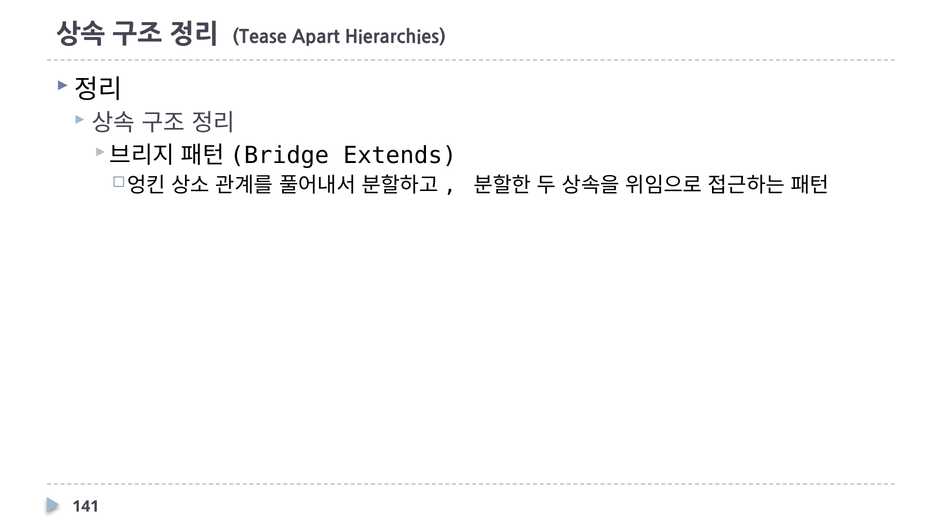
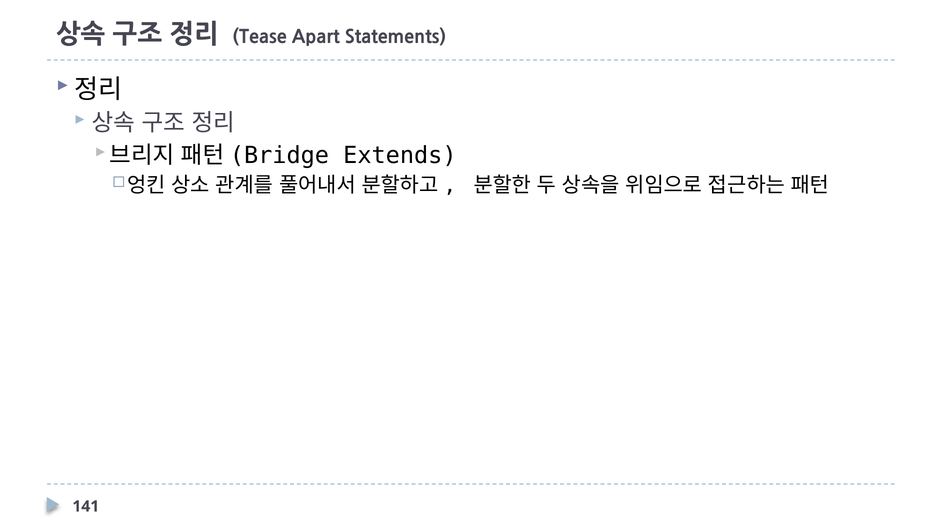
Hierarchies: Hierarchies -> Statements (395, 37)
